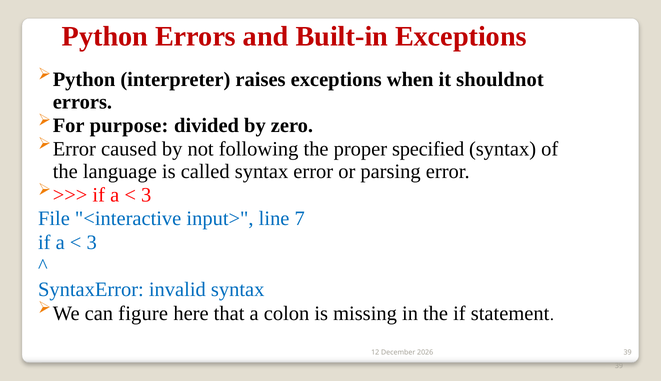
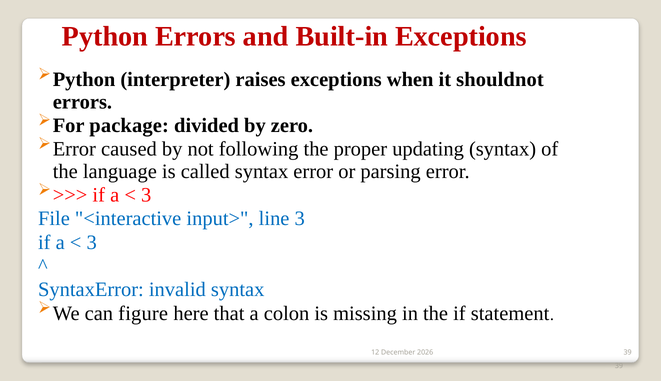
purpose: purpose -> package (129, 126)
specified: specified -> updating (428, 149)
line 7: 7 -> 3 (300, 219)
